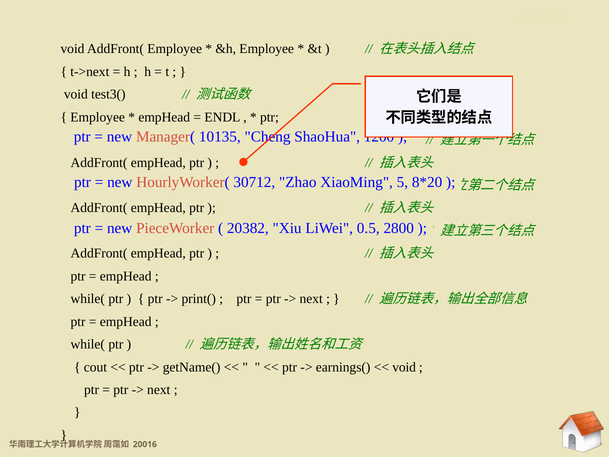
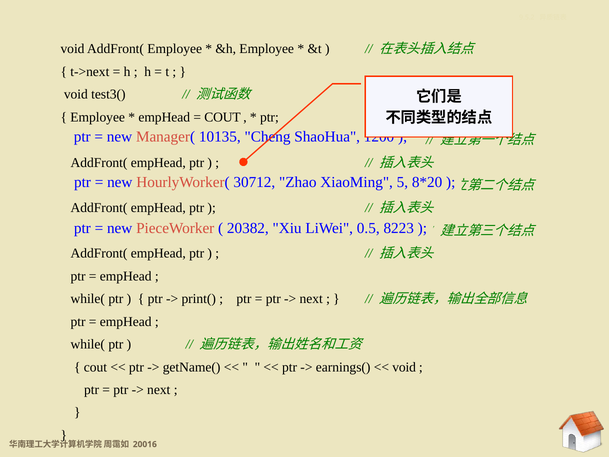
ENDL: ENDL -> COUT (222, 117)
2800: 2800 -> 8223 (399, 228)
